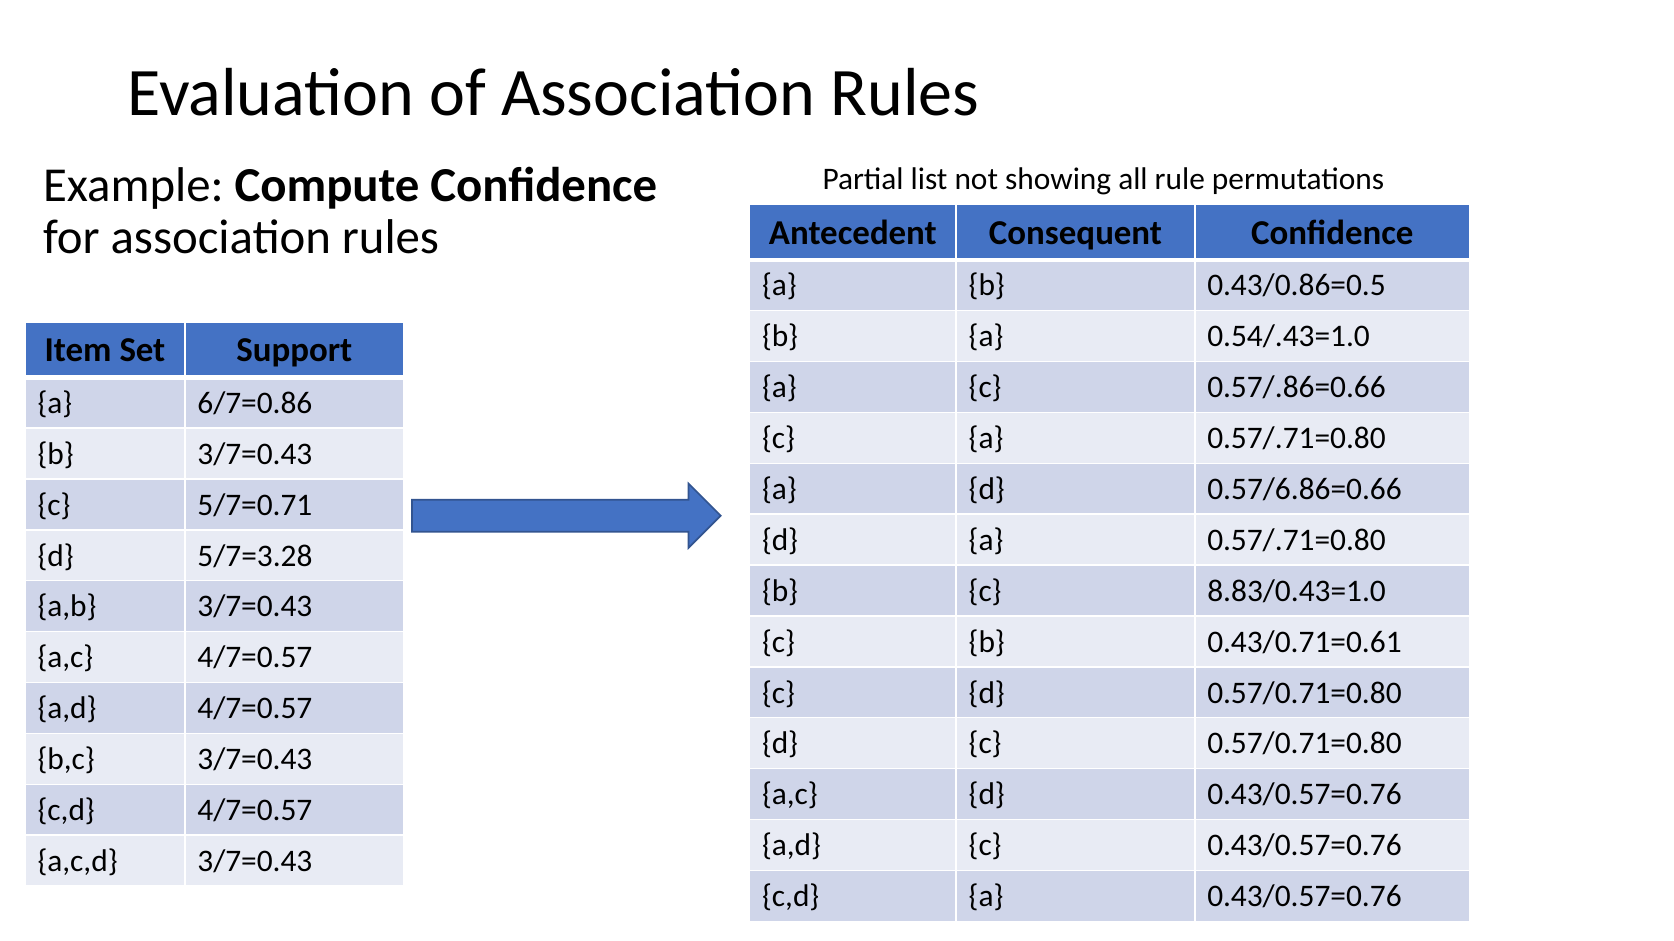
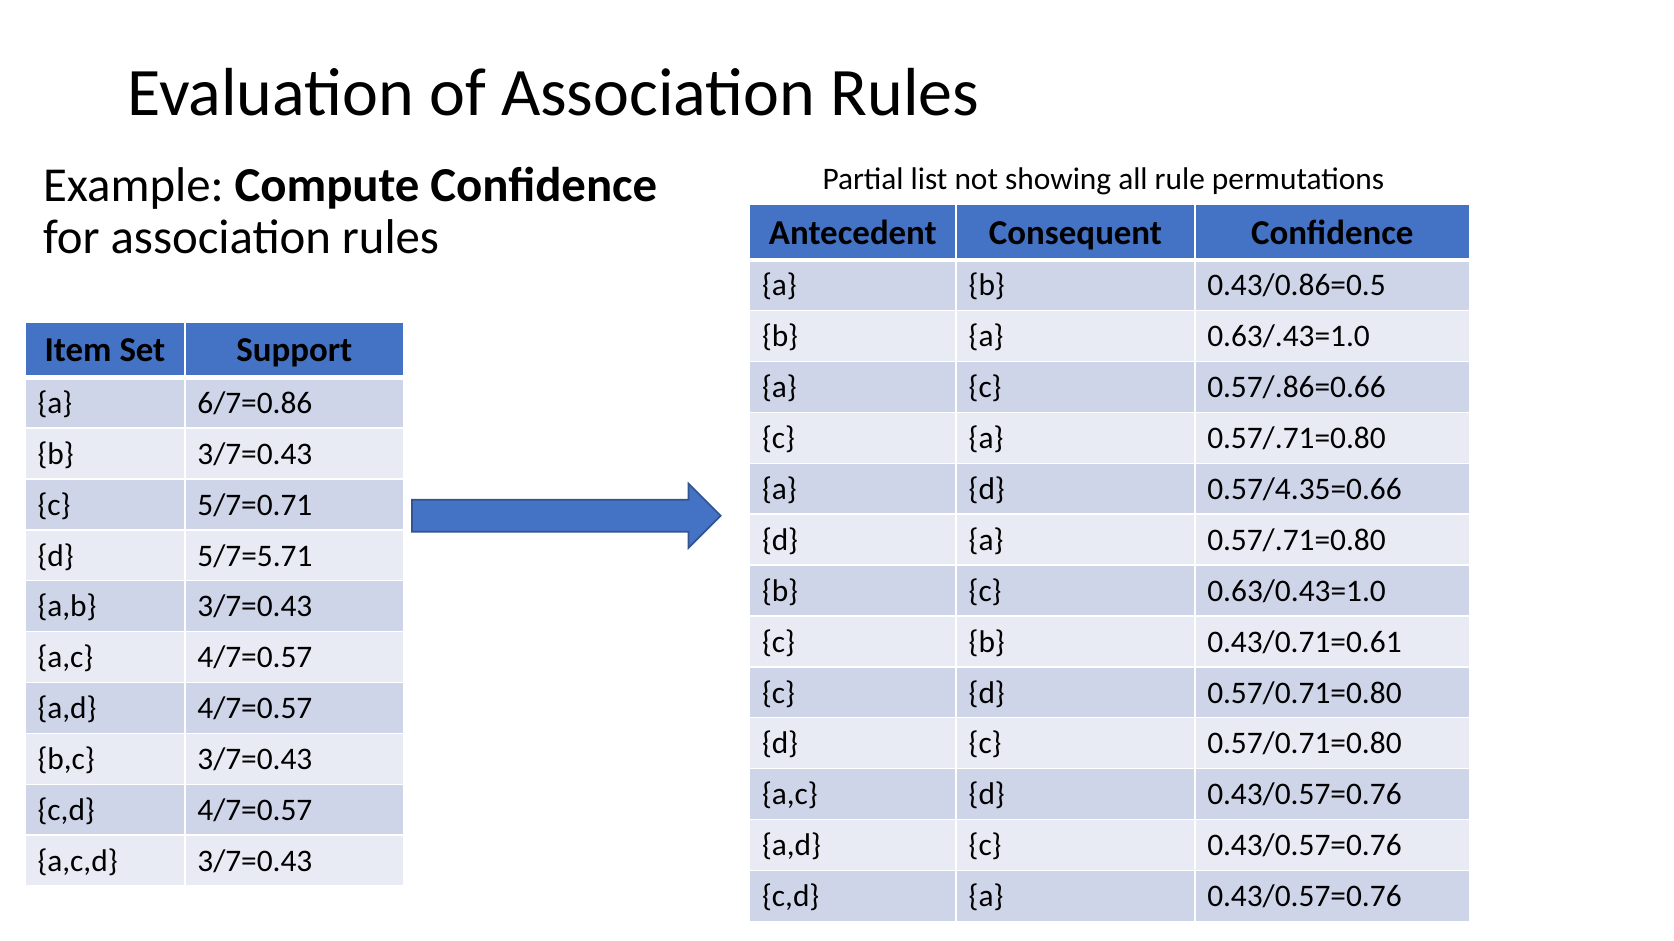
0.54/.43=1.0: 0.54/.43=1.0 -> 0.63/.43=1.0 (1289, 337)
0.57/6.86=0.66: 0.57/6.86=0.66 -> 0.57/4.35=0.66 (1305, 489)
5/7=3.28: 5/7=3.28 -> 5/7=5.71 (255, 556)
8.83/0.43=1.0: 8.83/0.43=1.0 -> 0.63/0.43=1.0 (1297, 591)
